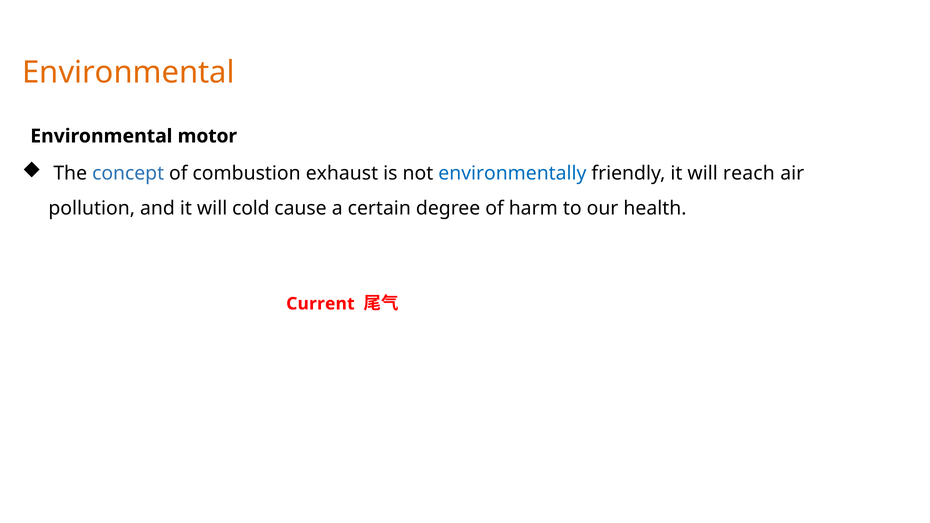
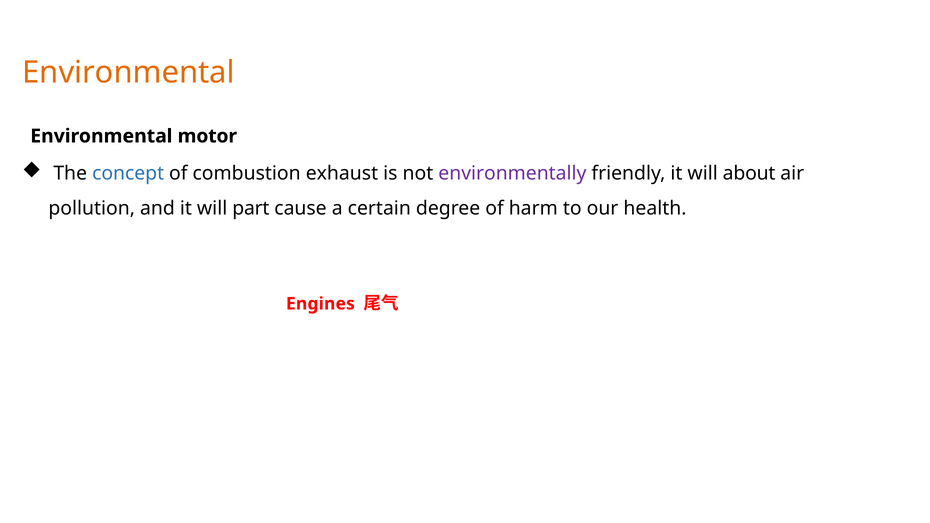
environmentally colour: blue -> purple (512, 173)
reach: reach -> about (749, 173)
cold: cold -> part (251, 208)
Current: Current -> Engines (320, 304)
